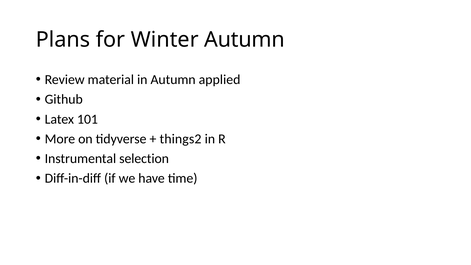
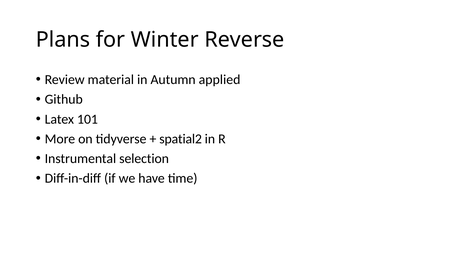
Winter Autumn: Autumn -> Reverse (244, 40)
things2: things2 -> spatial2 (181, 139)
